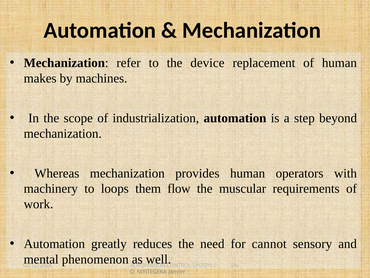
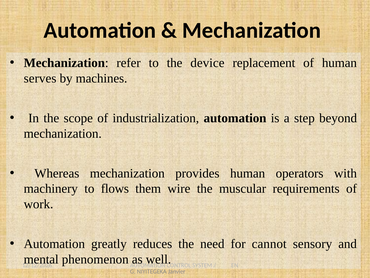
makes: makes -> serves (40, 78)
loops: loops -> flows (115, 188)
flow: flow -> wire (179, 188)
